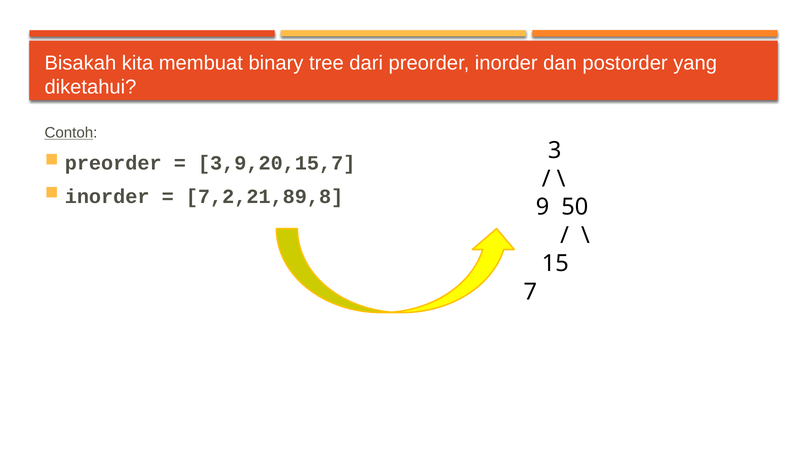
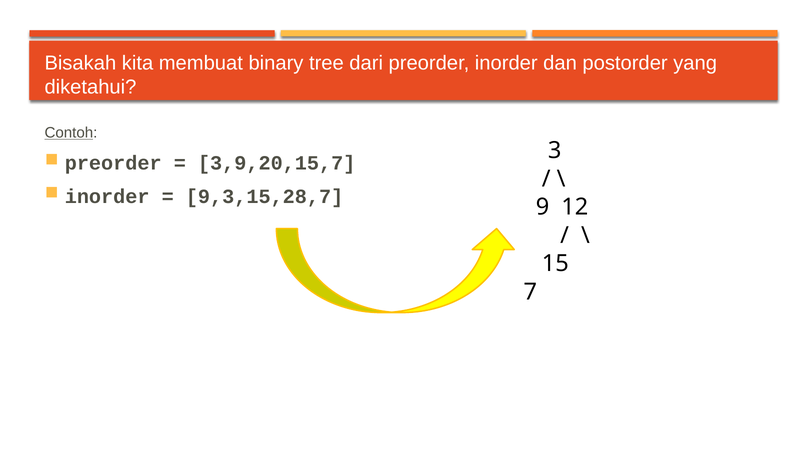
7,2,21,89,8: 7,2,21,89,8 -> 9,3,15,28,7 (265, 196)
50: 50 -> 12 (575, 207)
